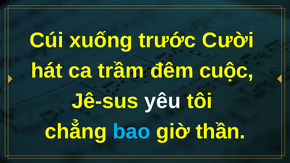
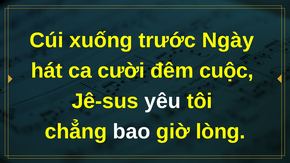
Cười: Cười -> Ngày (228, 40)
trầm: trầm -> cười (121, 71)
bao colour: light blue -> white (132, 132)
thần: thần -> lòng (220, 132)
